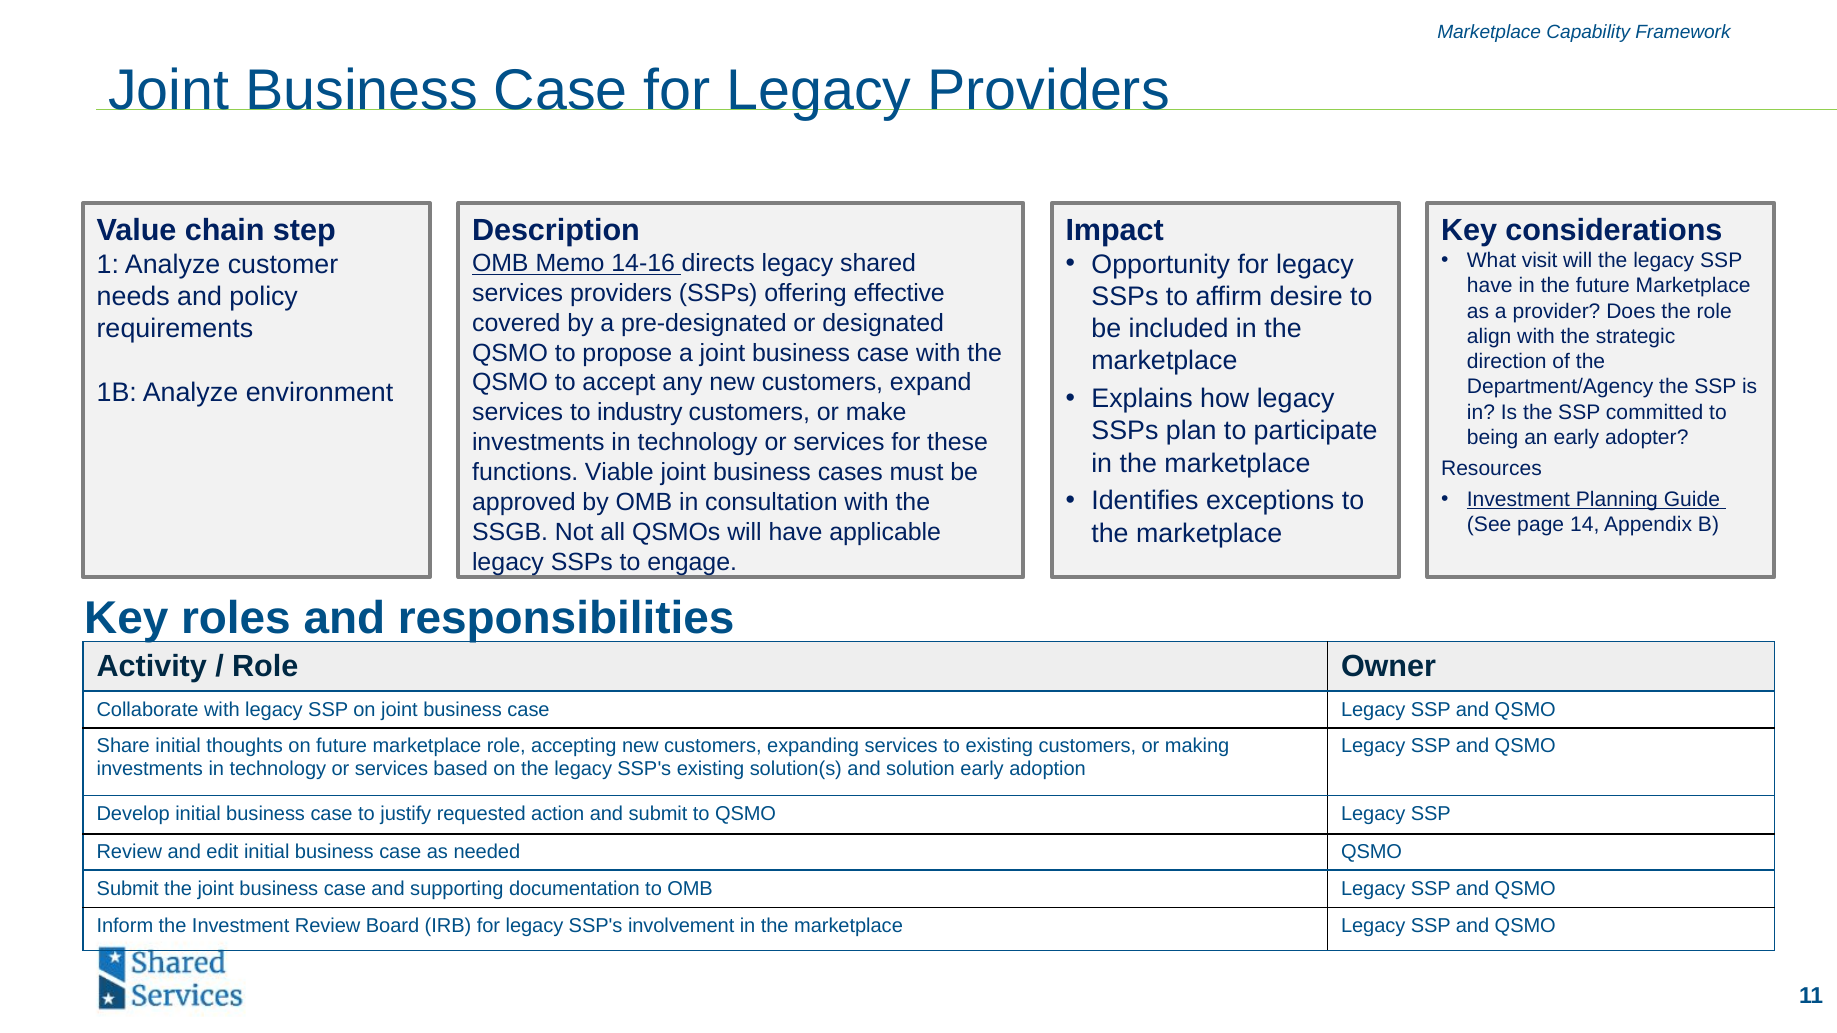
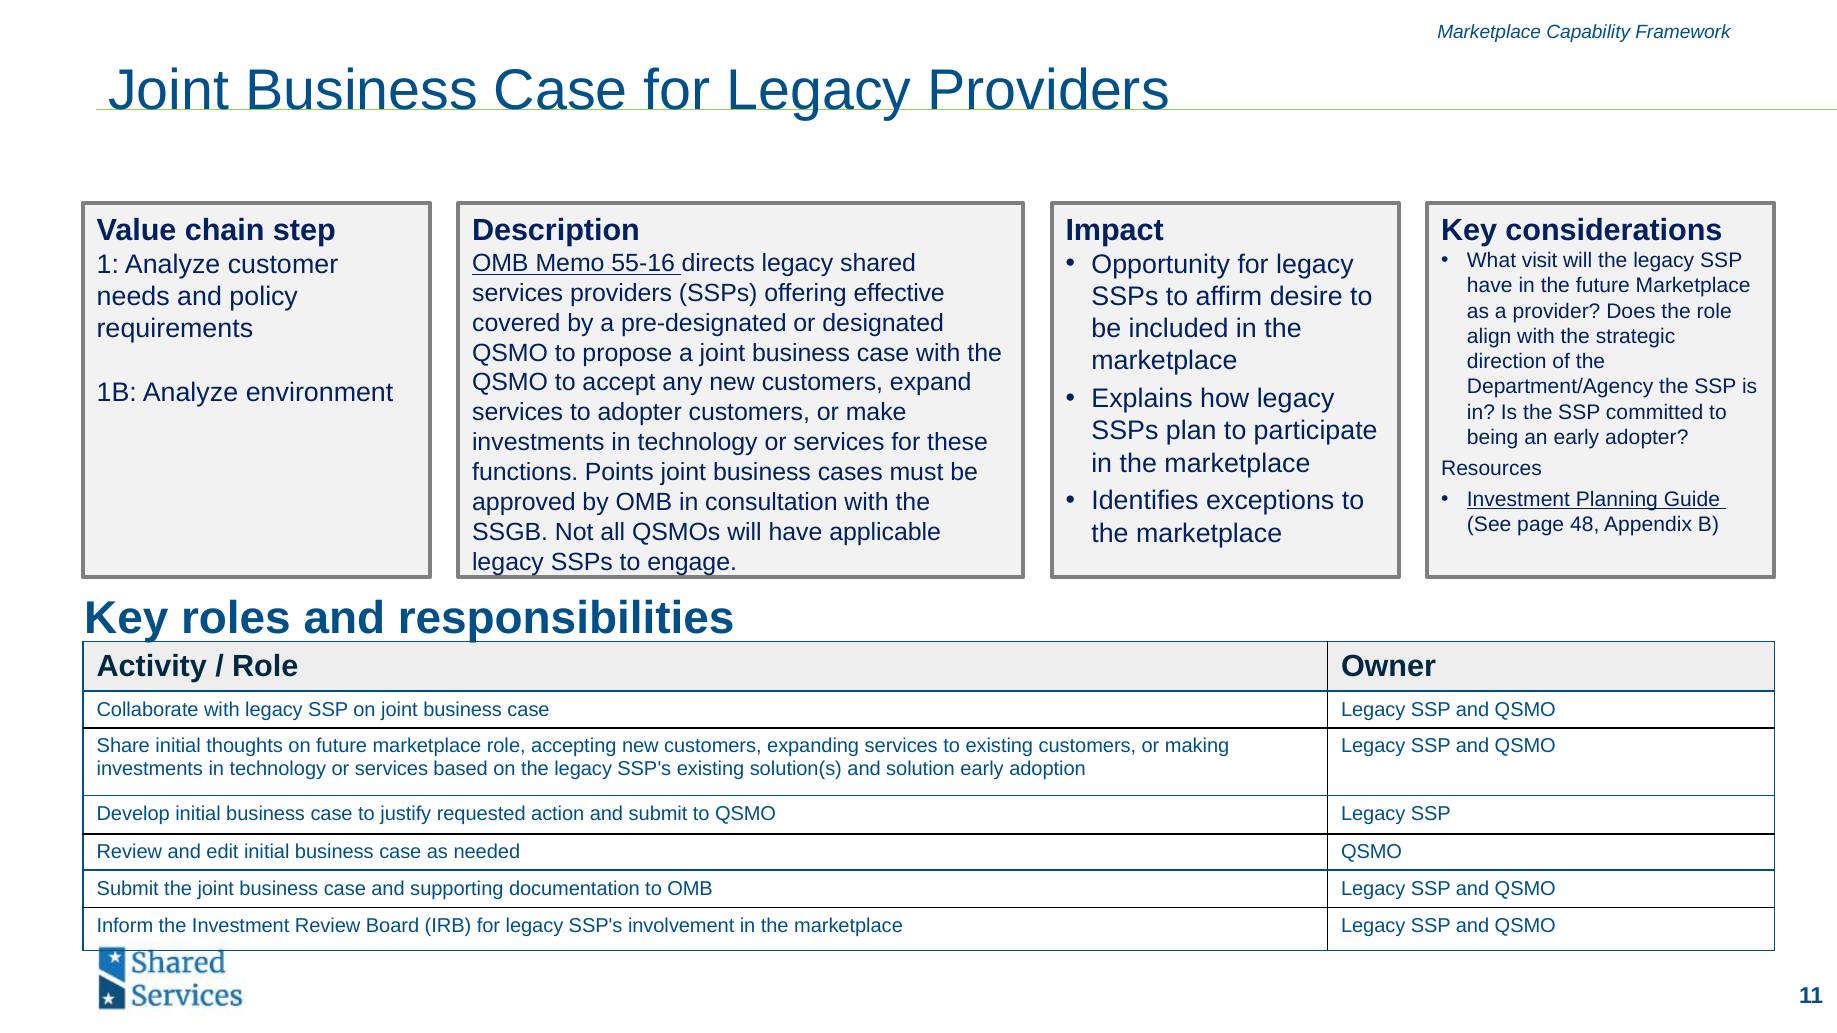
14-16: 14-16 -> 55-16 (643, 263)
to industry: industry -> adopter (640, 413)
Viable: Viable -> Points (619, 473)
14: 14 -> 48 (1585, 525)
